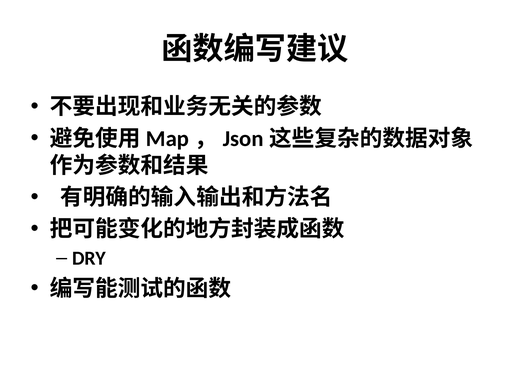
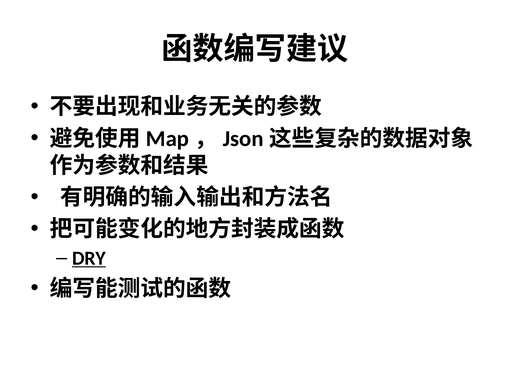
DRY underline: none -> present (89, 259)
